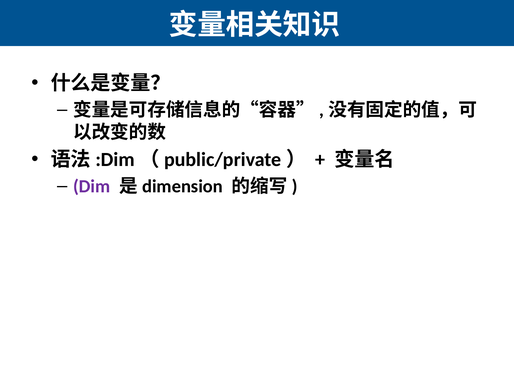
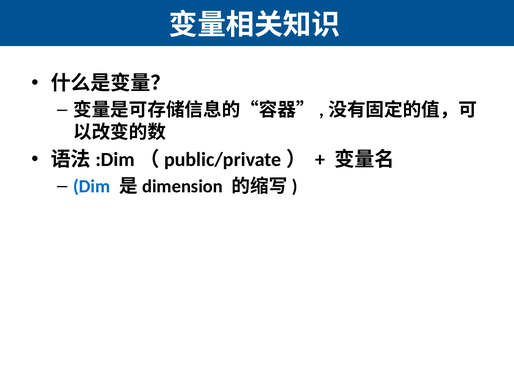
Dim colour: purple -> blue (92, 186)
